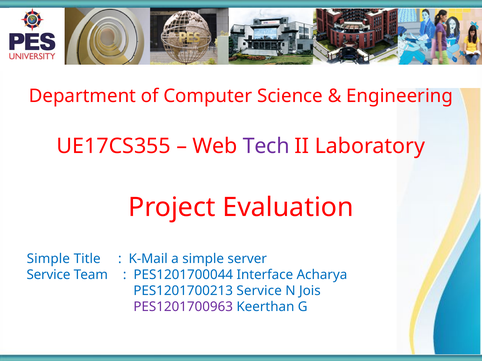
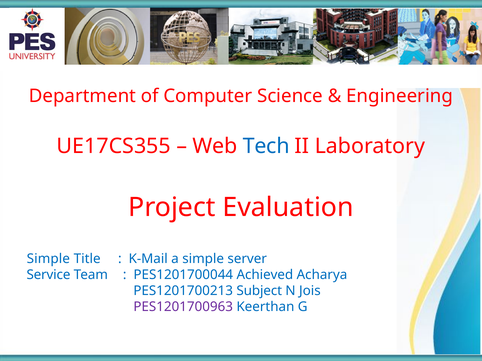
Tech colour: purple -> blue (266, 146)
Interface: Interface -> Achieved (265, 275)
PES1201700213 Service: Service -> Subject (259, 291)
